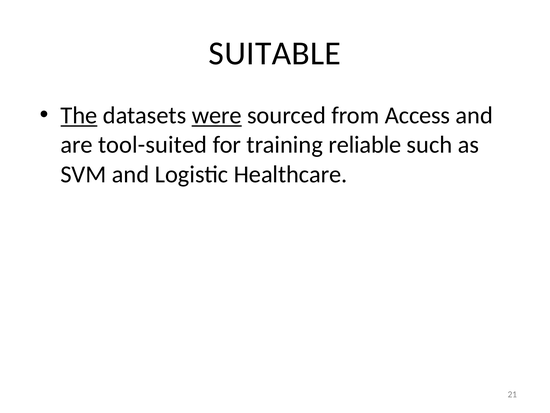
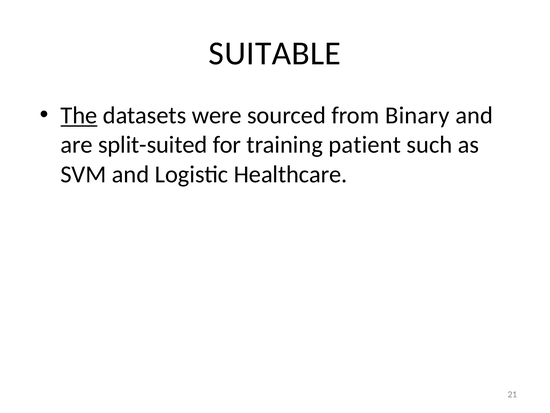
were underline: present -> none (217, 115)
Access: Access -> Binary (417, 115)
tool-suited: tool-suited -> split-suited (153, 145)
reliable: reliable -> patient (365, 145)
